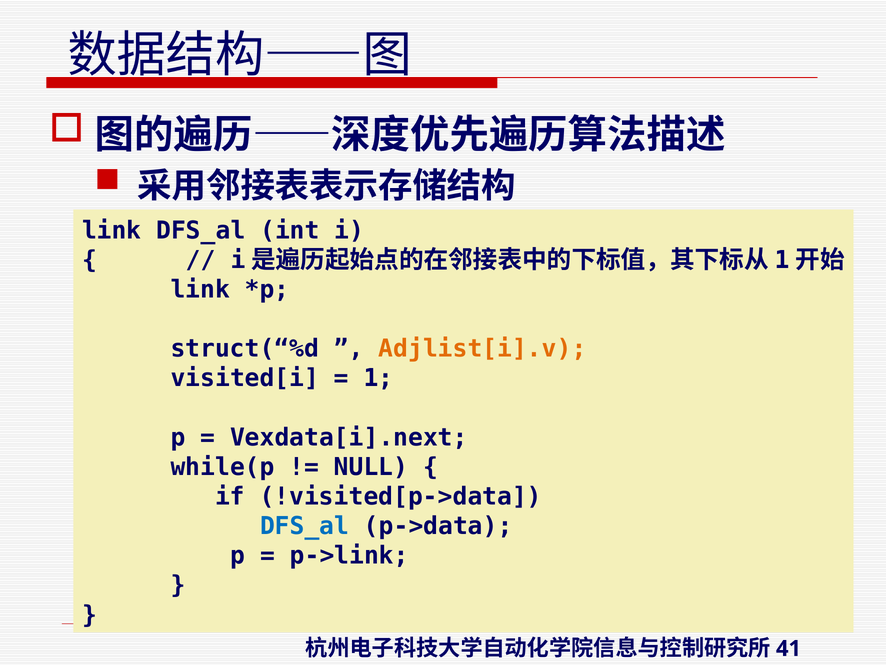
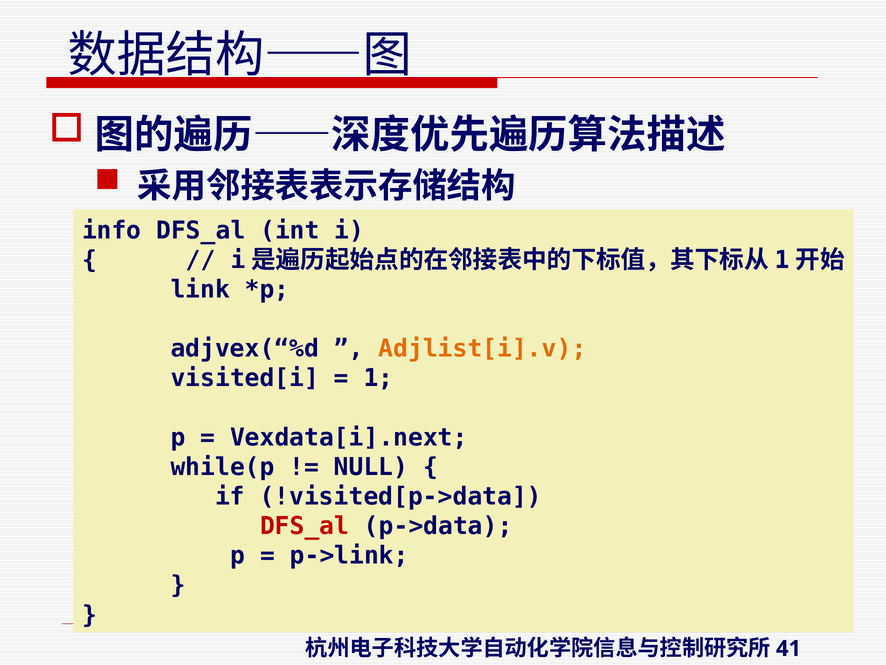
link: link -> info (112, 230)
struct(“%d: struct(“%d -> adjvex(“%d (245, 349)
DFS_al colour: blue -> red (305, 526)
